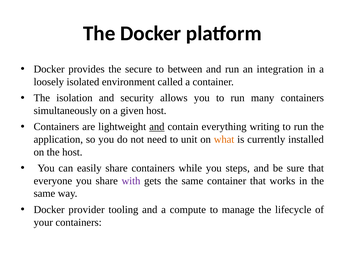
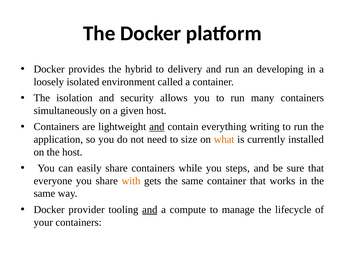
secure: secure -> hybrid (139, 69)
between: between -> delivery (185, 69)
integration: integration -> developing (280, 69)
unit: unit -> size (189, 139)
with colour: purple -> orange (131, 181)
and underline: none -> present (150, 209)
